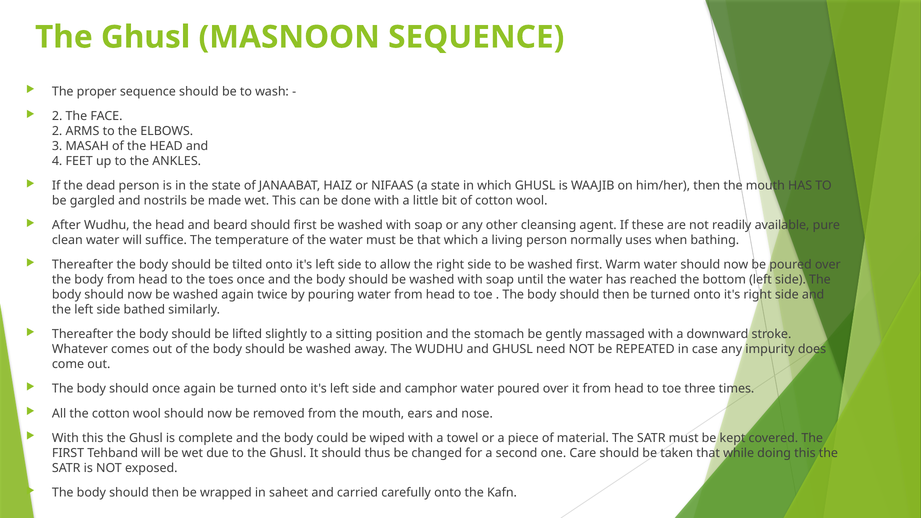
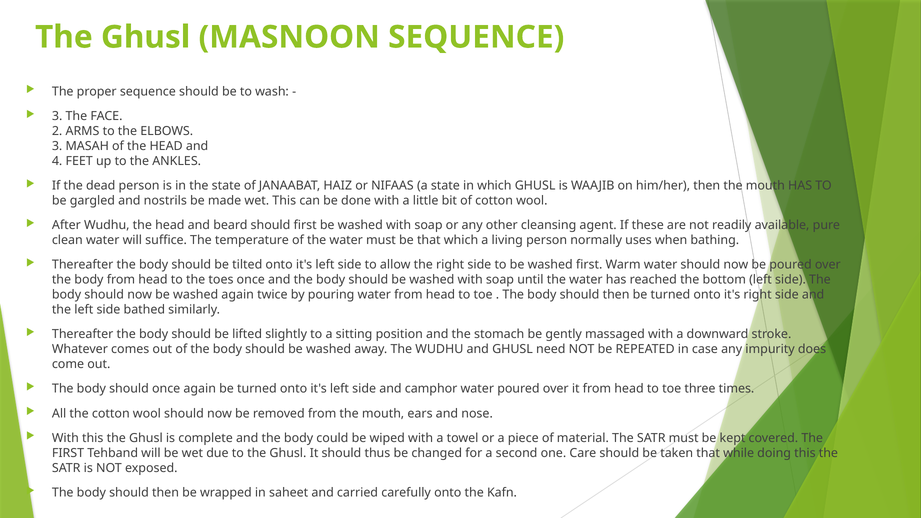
2: 2 -> 3 (57, 116)
